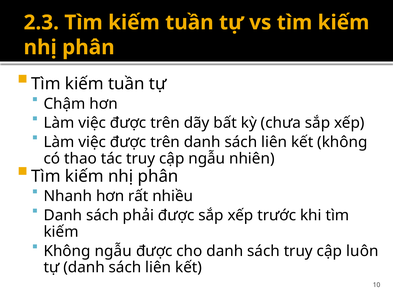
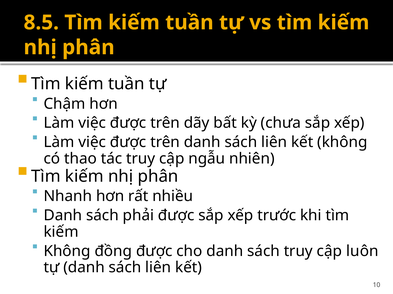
2.3: 2.3 -> 8.5 (41, 23)
Không ngẫu: ngẫu -> đồng (113, 252)
